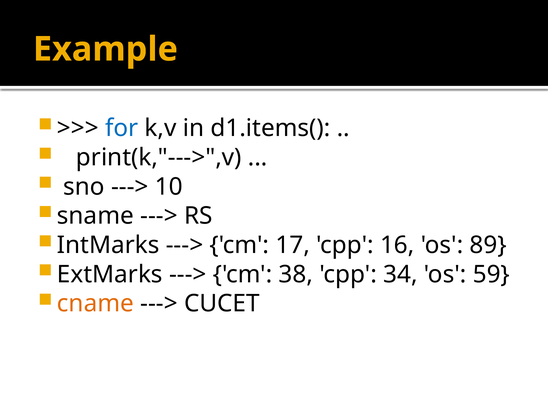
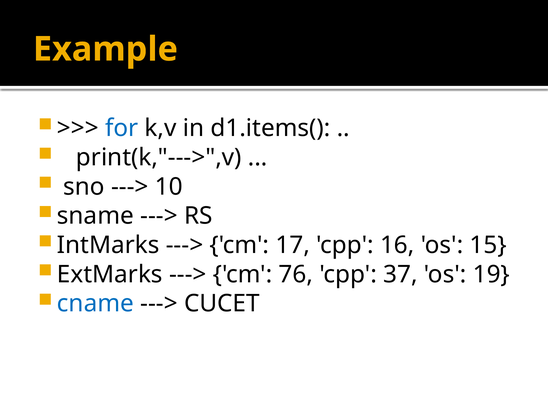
89: 89 -> 15 (488, 245)
38: 38 -> 76 (296, 274)
34: 34 -> 37 (400, 274)
59: 59 -> 19 (491, 274)
cname colour: orange -> blue (95, 304)
